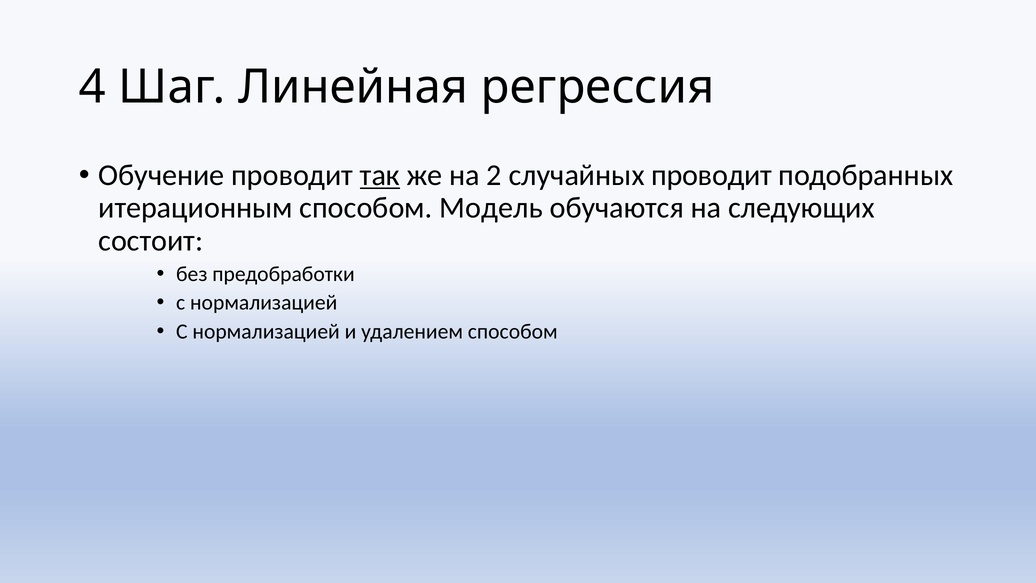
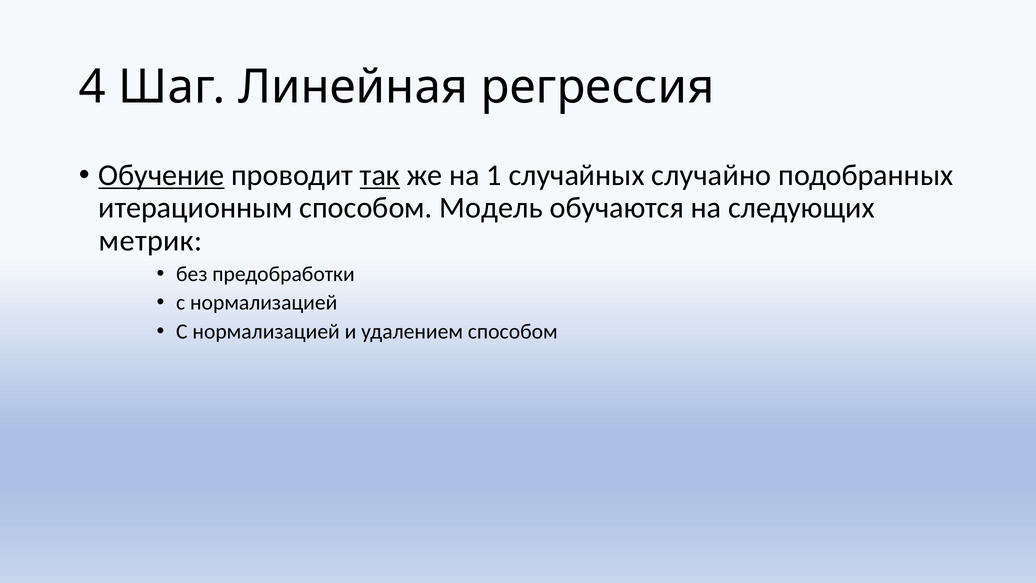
Обучение underline: none -> present (161, 175)
2: 2 -> 1 (494, 175)
случайных проводит: проводит -> случайно (711, 175)
состоит: состоит -> метрик (151, 240)
